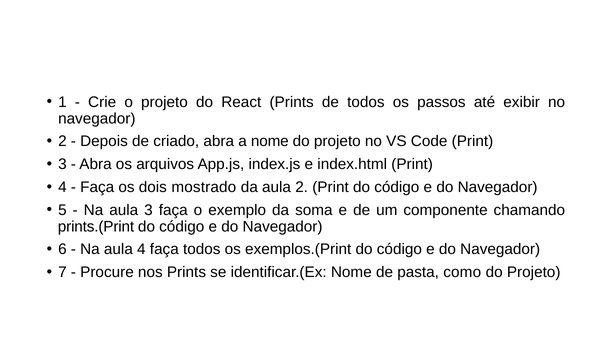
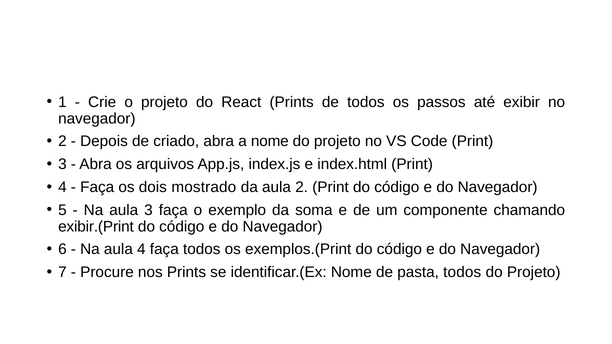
prints.(Print: prints.(Print -> exibir.(Print (96, 227)
pasta como: como -> todos (462, 273)
